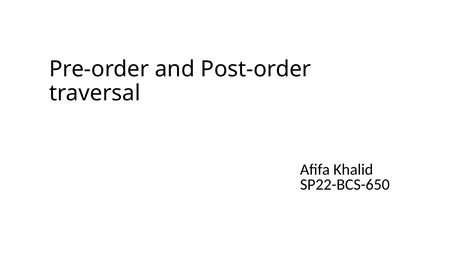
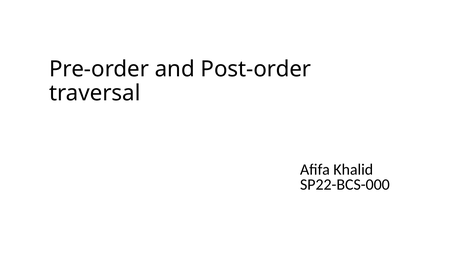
SP22-BCS-650: SP22-BCS-650 -> SP22-BCS-000 (345, 185)
